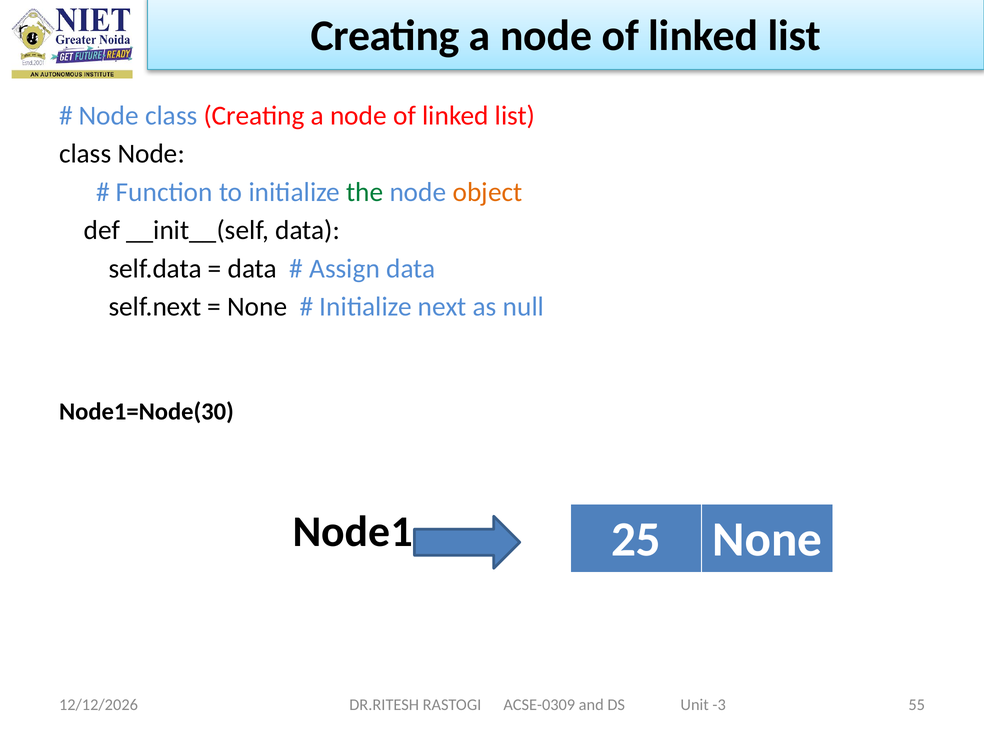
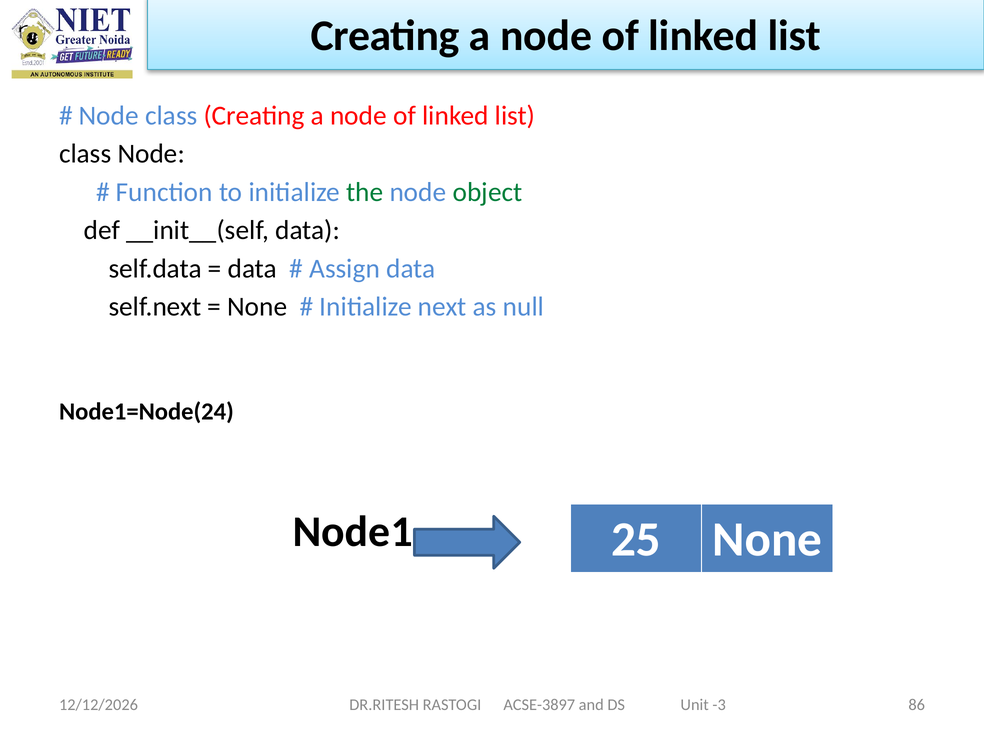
object colour: orange -> green (487, 192)
Node1=Node(30: Node1=Node(30 -> Node1=Node(24 (146, 412)
ACSE-0309: ACSE-0309 -> ACSE-3897 (539, 705)
55: 55 -> 86 (917, 705)
